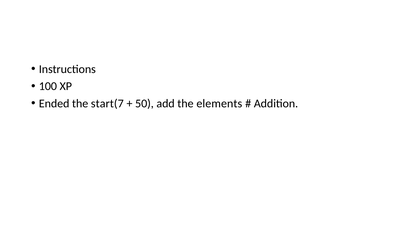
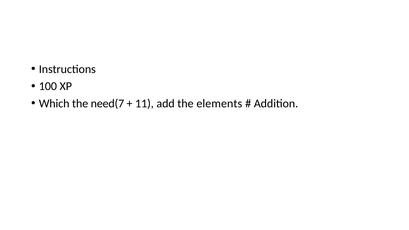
Ended: Ended -> Which (54, 103)
start(7: start(7 -> need(7 (107, 103)
50: 50 -> 11 (144, 103)
